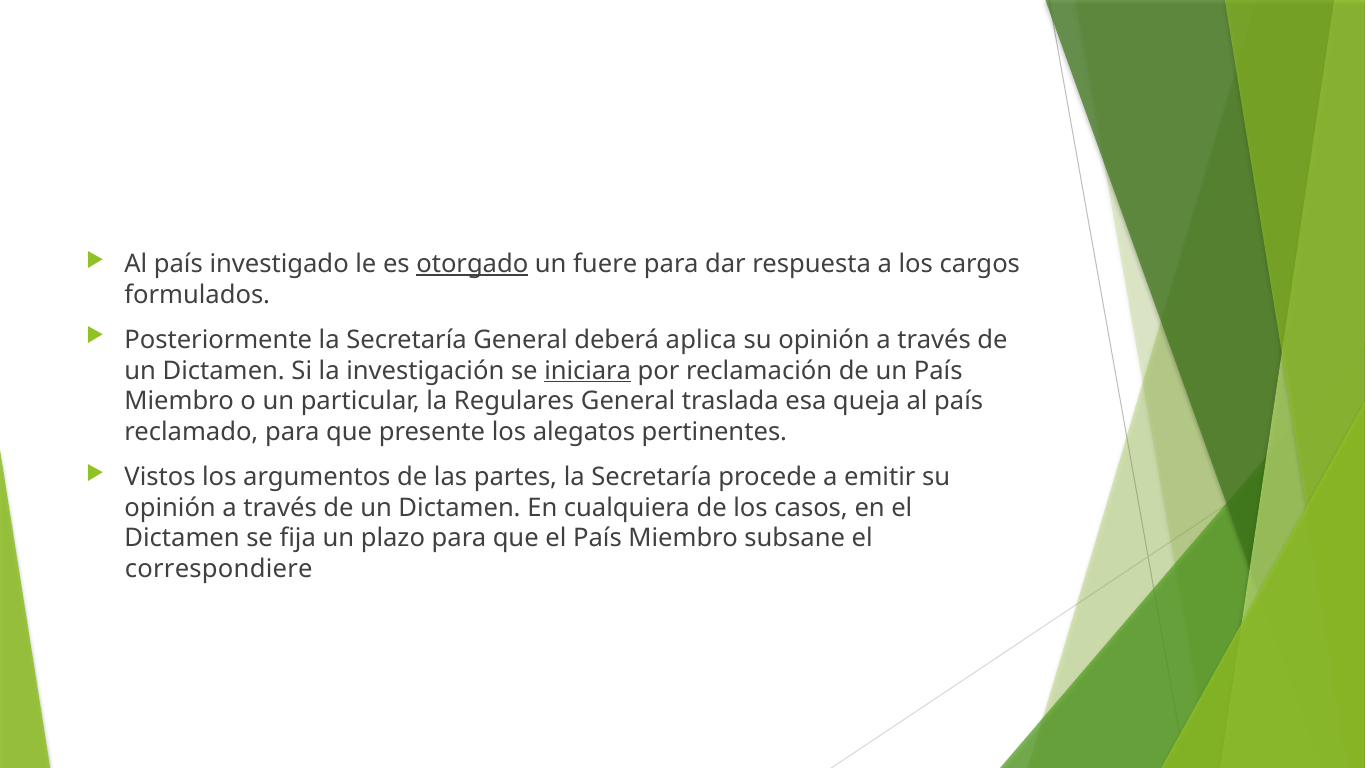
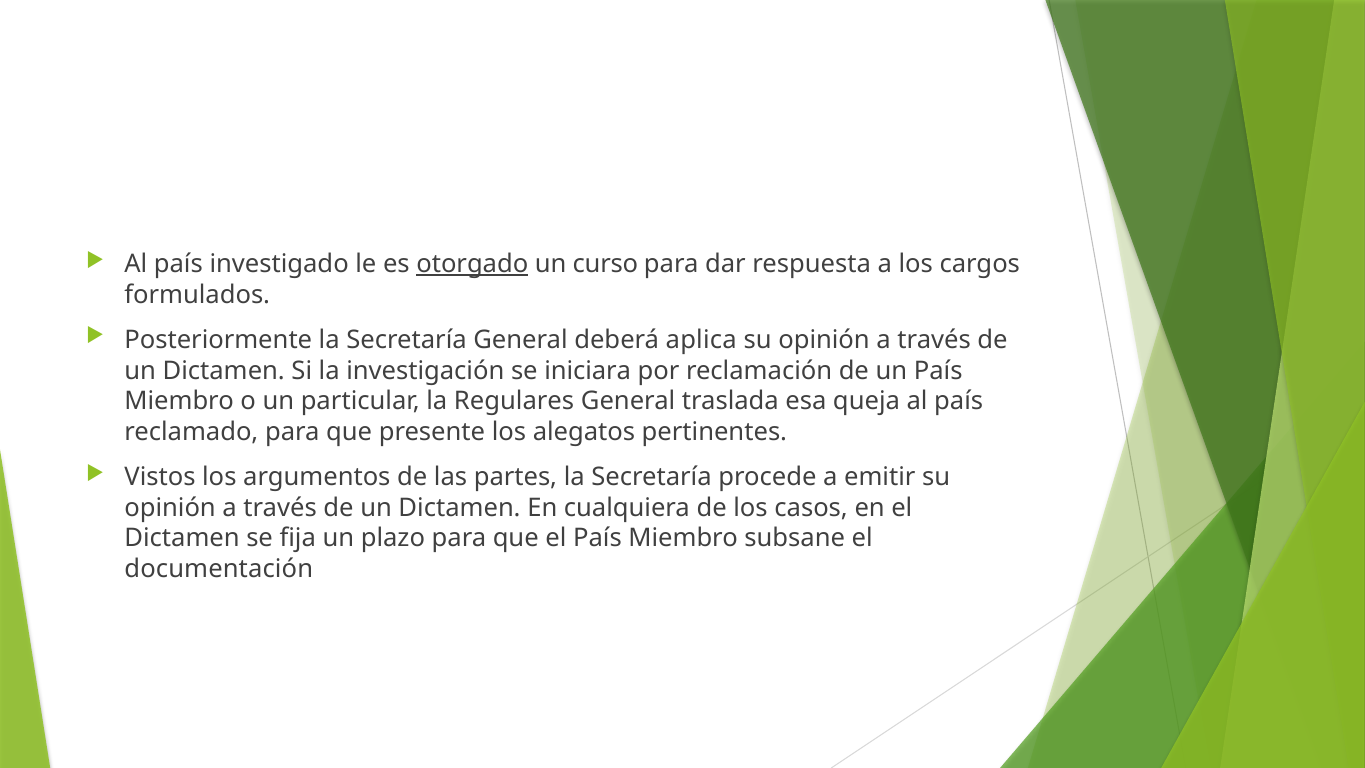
fuere: fuere -> curso (605, 264)
iniciara underline: present -> none (588, 371)
correspondiere: correspondiere -> documentación (219, 569)
